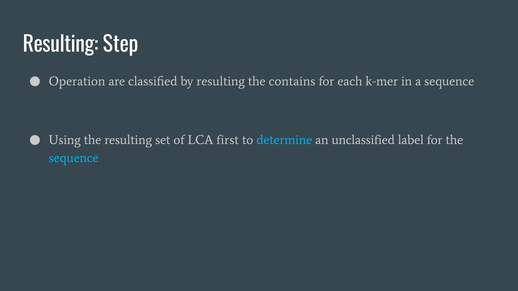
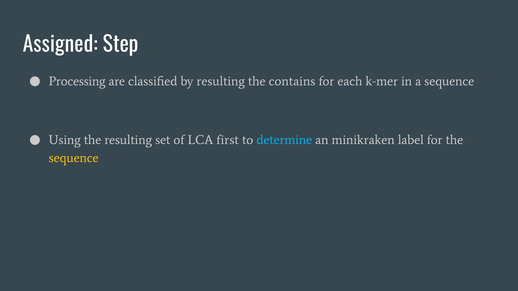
Resulting: Resulting -> Assigned (60, 45)
Operation: Operation -> Processing (77, 81)
unclassified: unclassified -> minikraken (363, 140)
sequence colour: light blue -> yellow (74, 158)
